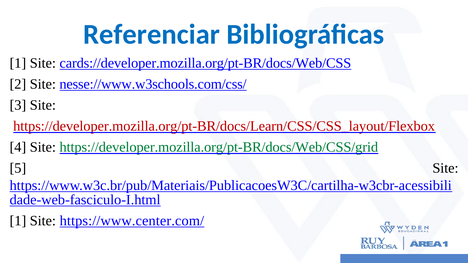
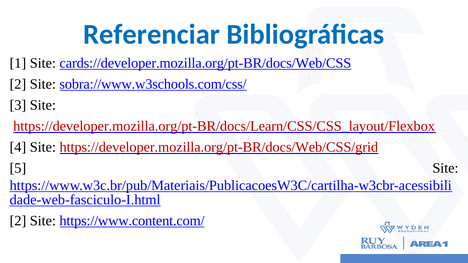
nesse://www.w3schools.com/css/: nesse://www.w3schools.com/css/ -> sobra://www.w3schools.com/css/ (153, 84)
https://developer.mozilla.org/pt-BR/docs/Web/CSS/grid colour: green -> red (219, 147)
1: 1 -> 2 (18, 221)
https://www.center.com/: https://www.center.com/ -> https://www.content.com/ (132, 221)
